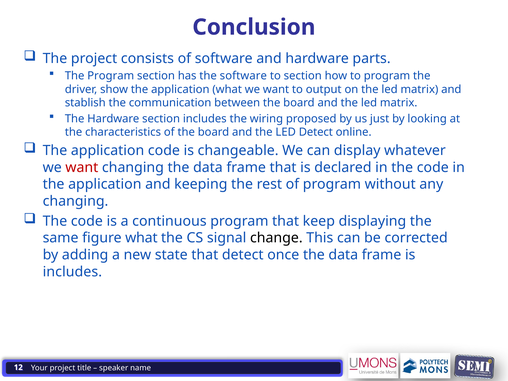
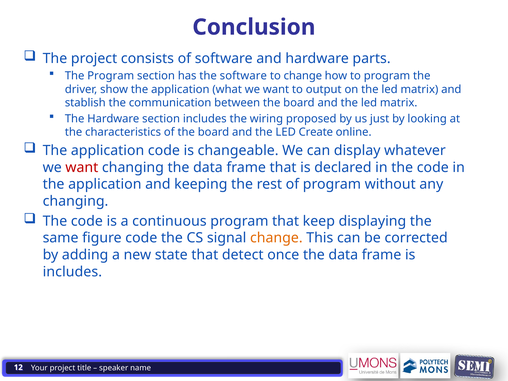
to section: section -> change (303, 76)
LED Detect: Detect -> Create (316, 132)
figure what: what -> code (141, 238)
change colour: black -> orange (276, 238)
